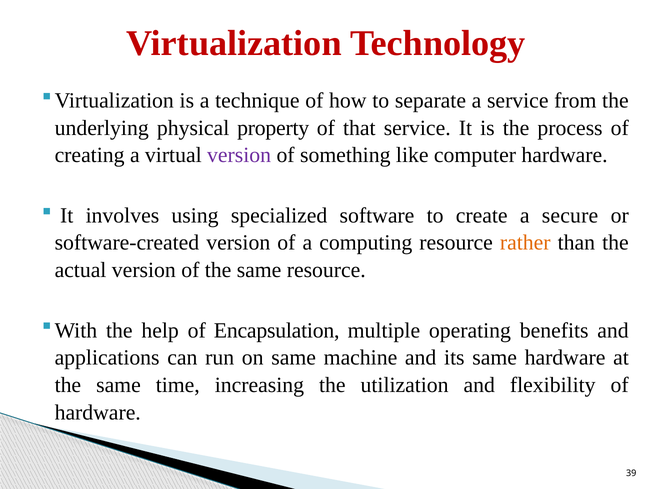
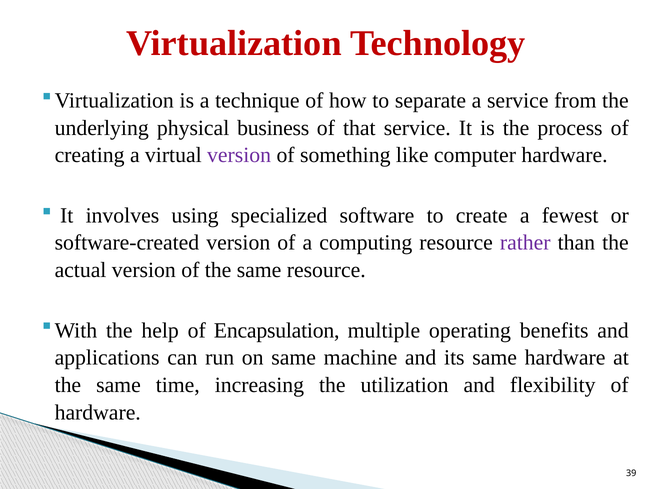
property: property -> business (273, 128)
secure: secure -> fewest (570, 215)
rather colour: orange -> purple (525, 243)
